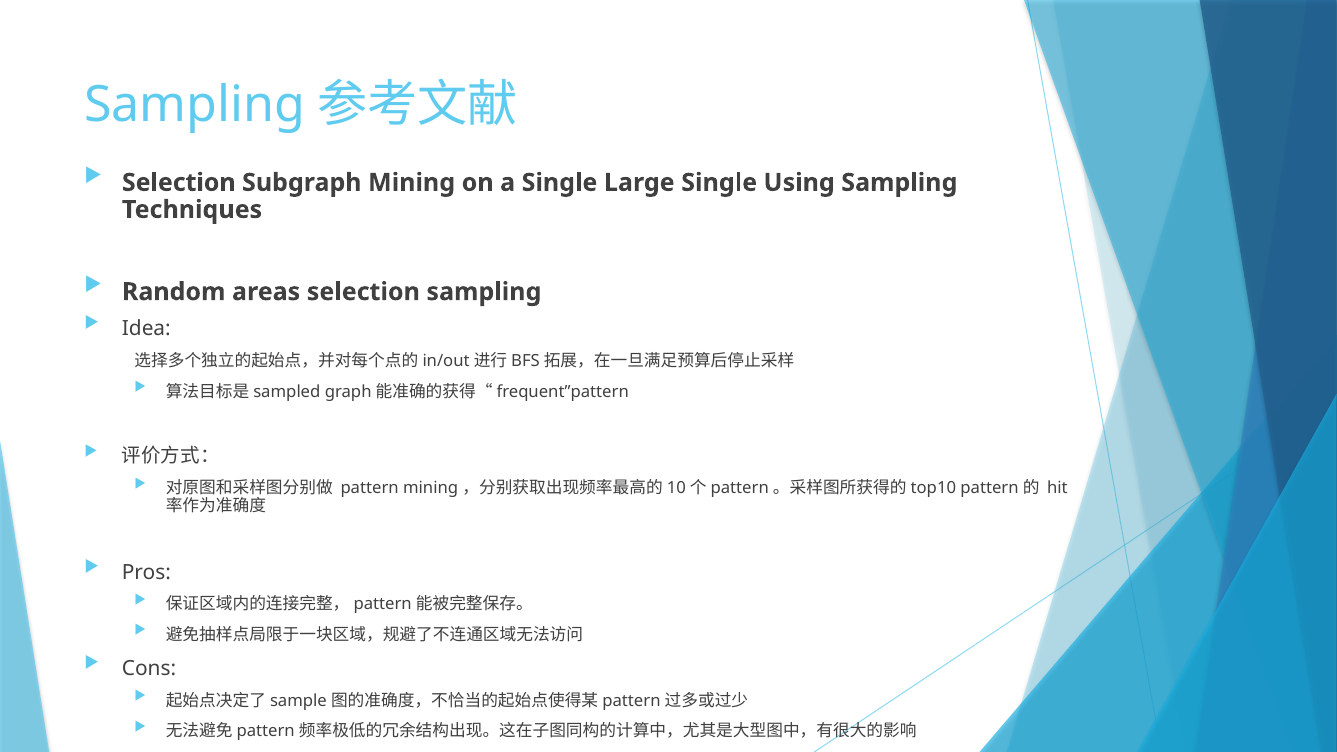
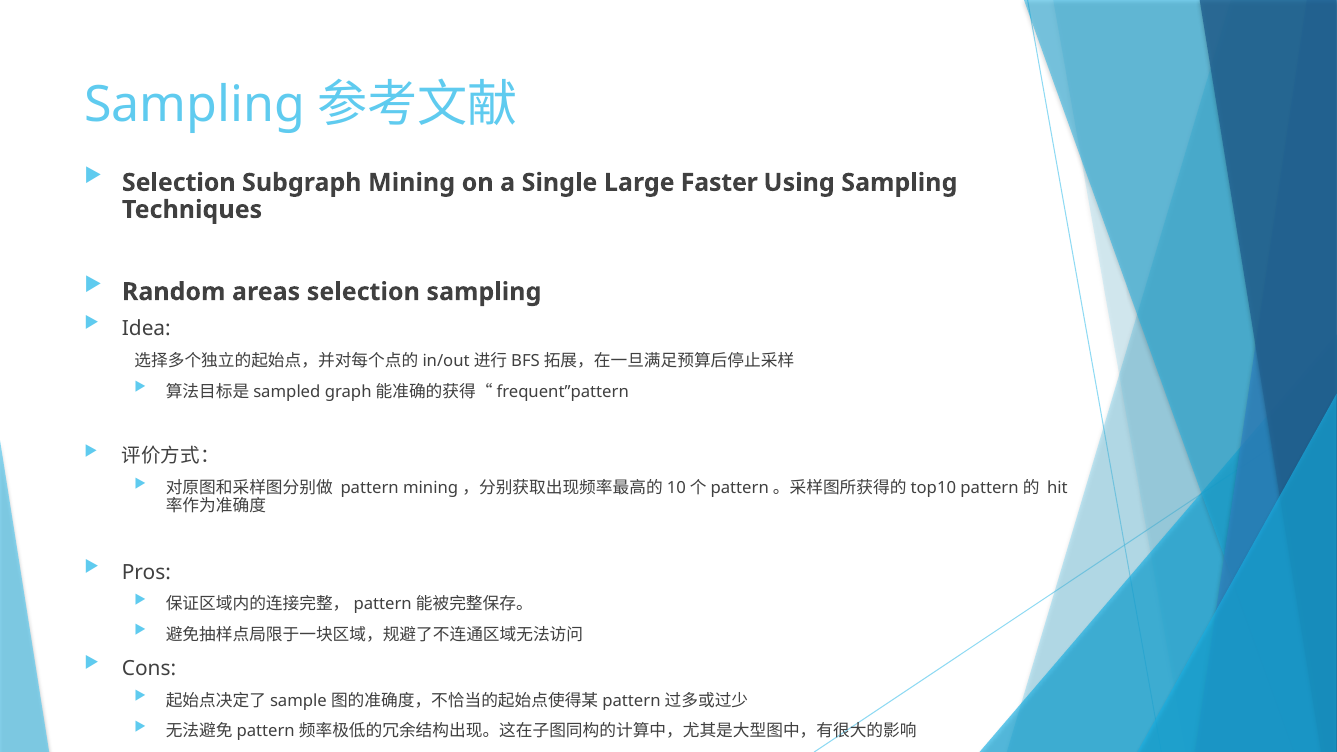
Large Single: Single -> Faster (719, 183)
